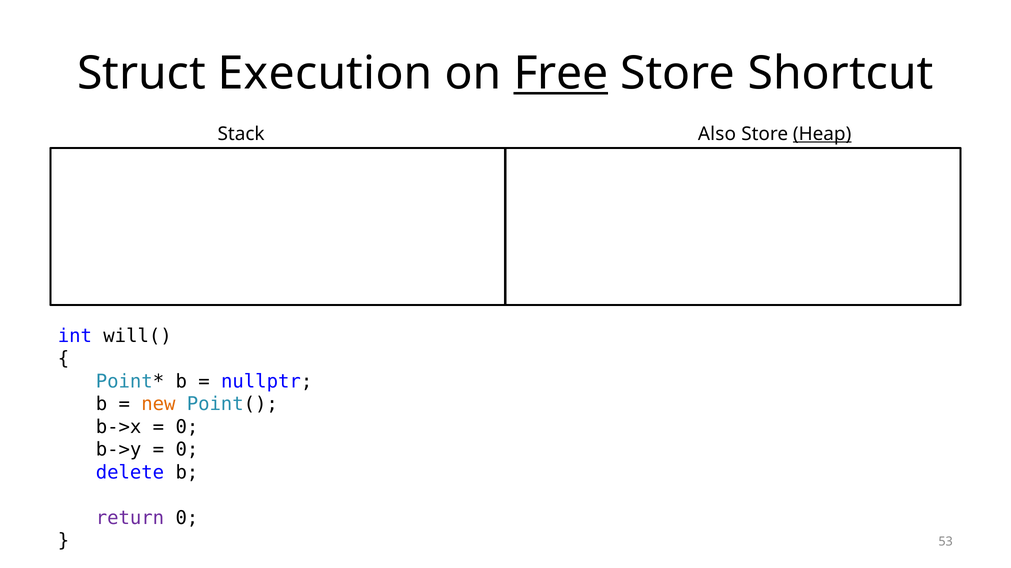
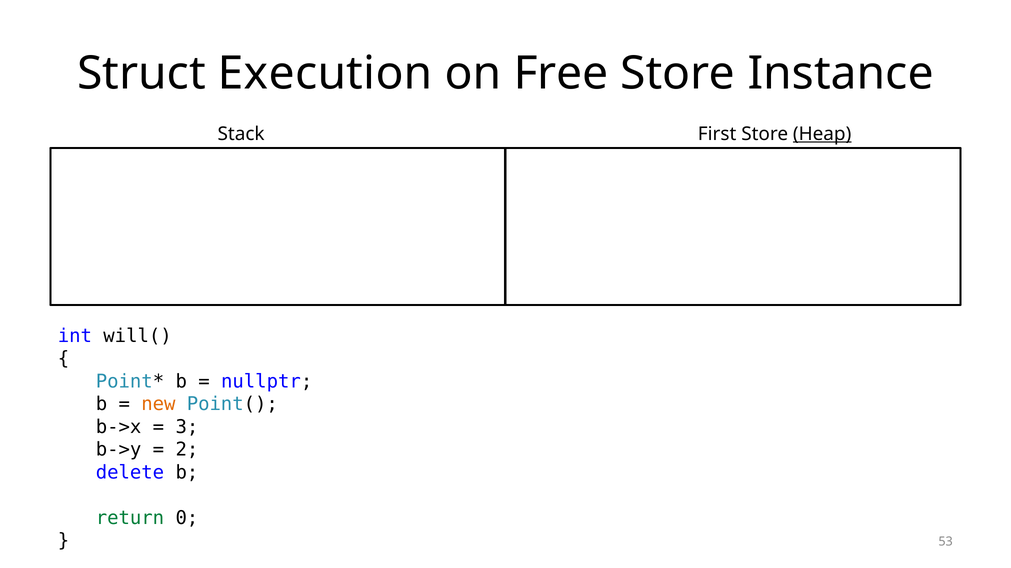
Free underline: present -> none (561, 73)
Shortcut: Shortcut -> Instance (841, 73)
Also: Also -> First (717, 134)
0: 0 -> 3 (187, 427)
0: 0 -> 2 (187, 450)
return colour: purple -> green (130, 518)
